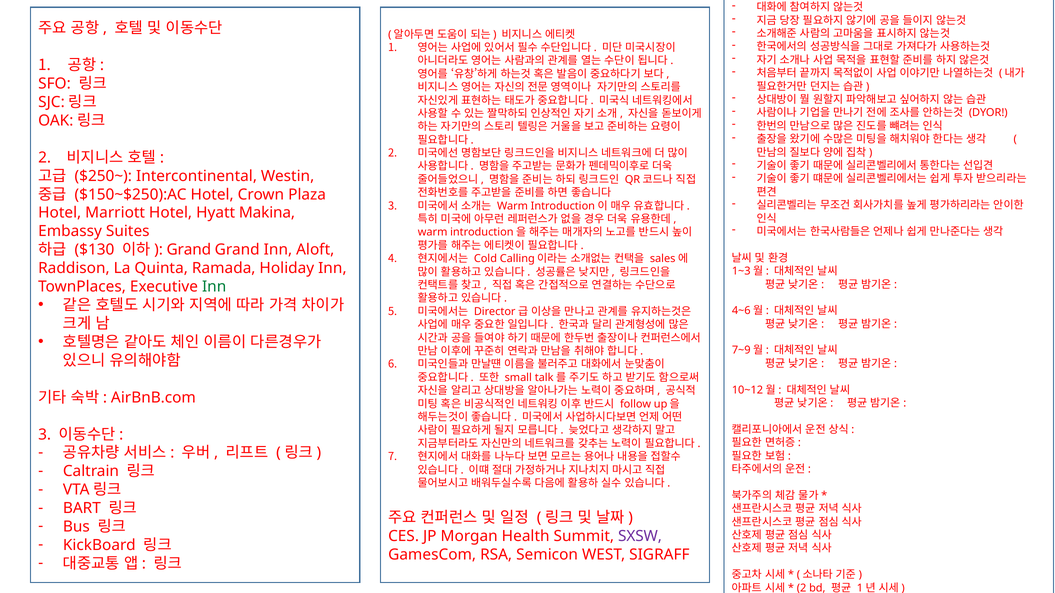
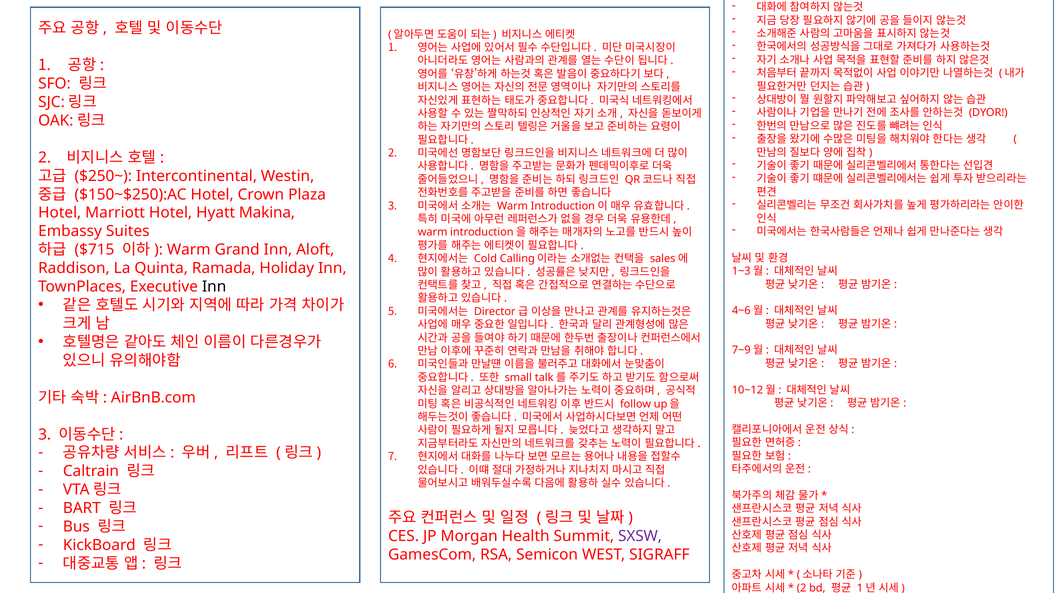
$130: $130 -> $715 (95, 250)
Grand: Grand -> Warm (189, 250)
Inn colour: green -> black (214, 287)
